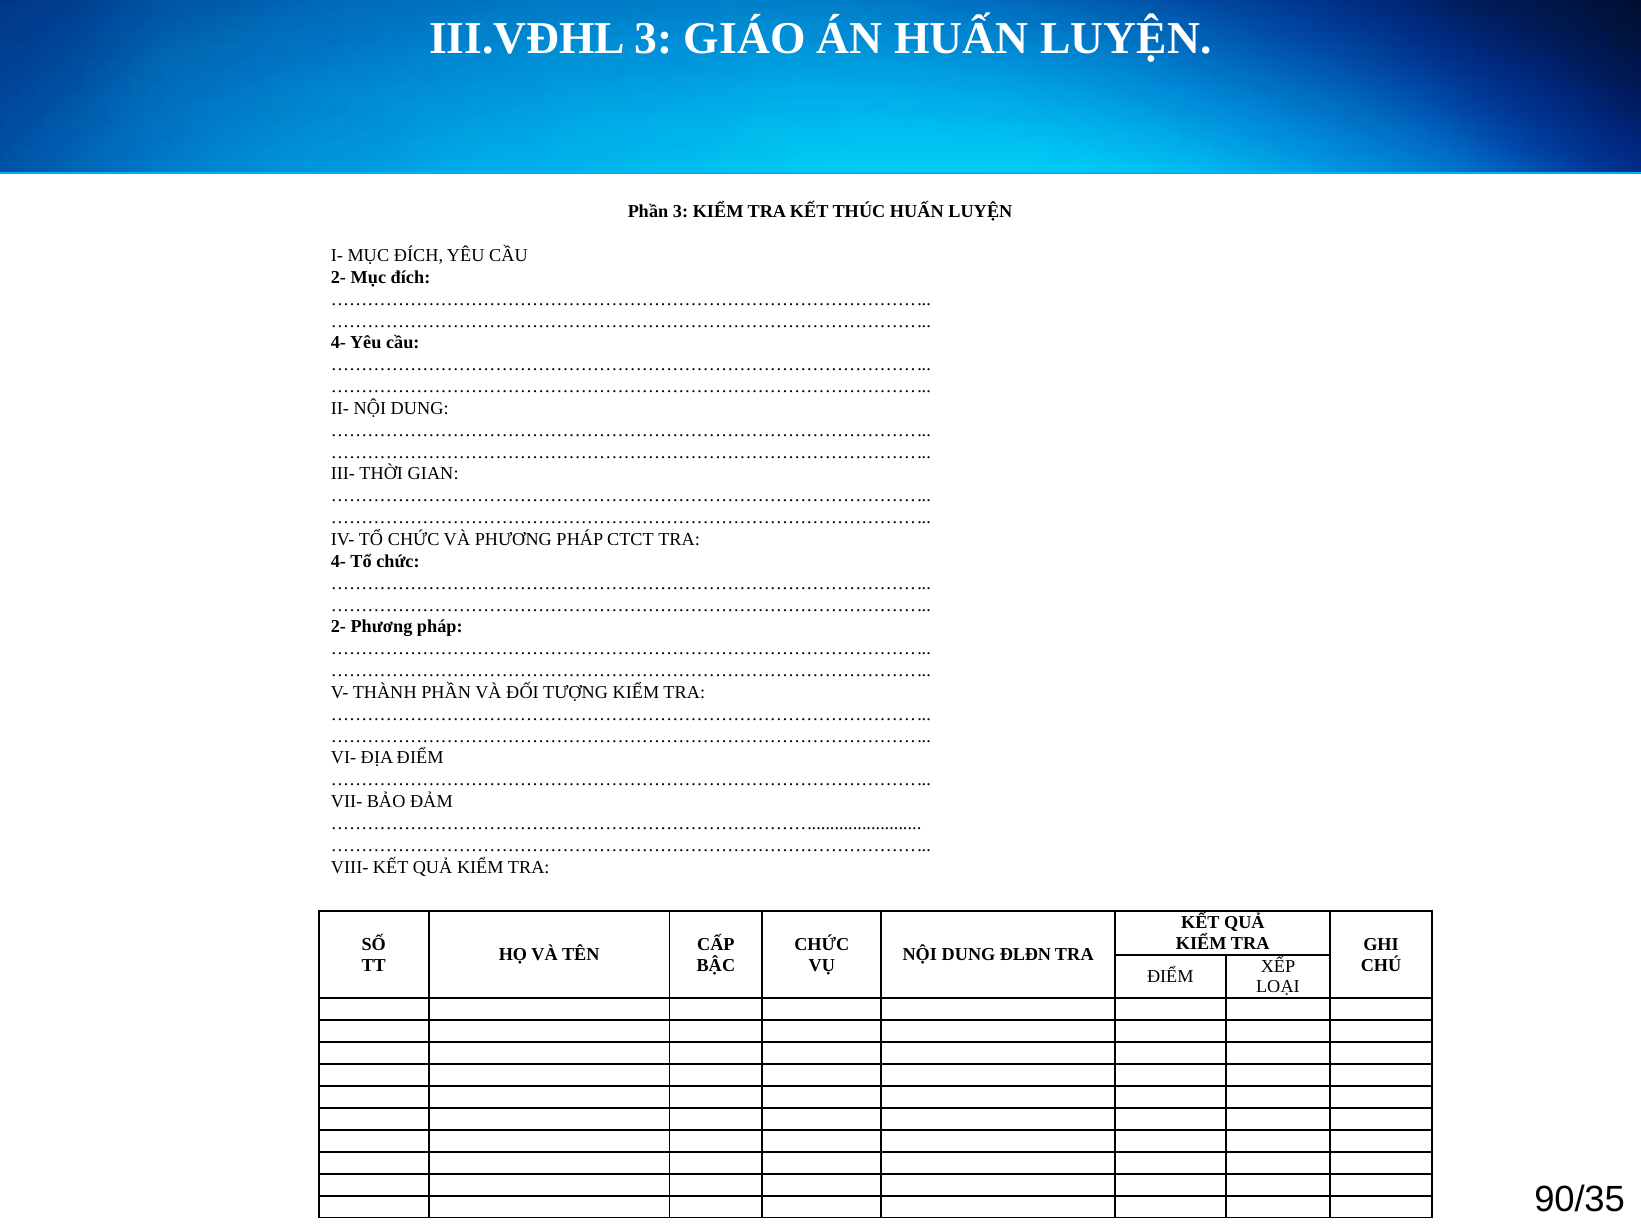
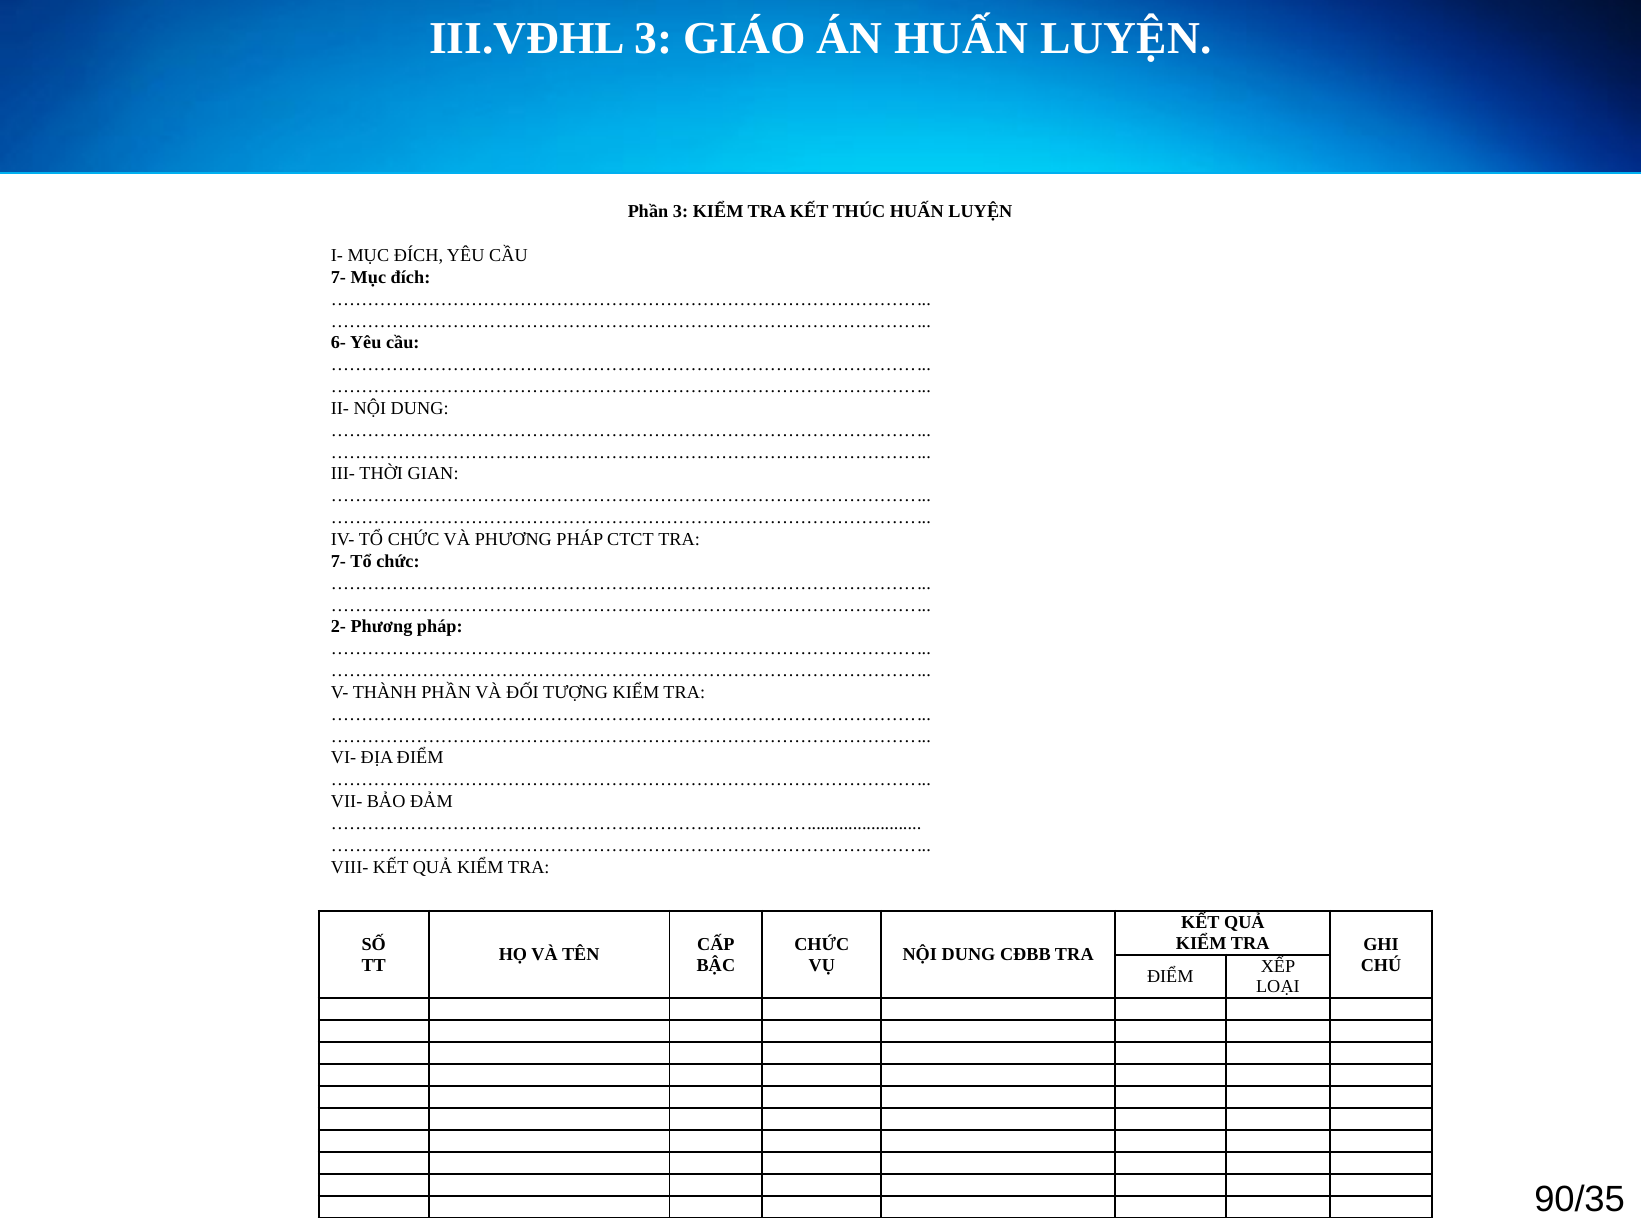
2-: 2- -> 7- (338, 277)
4-: 4- -> 6- (338, 343)
4-: 4- -> 7- (338, 561)
ĐLĐN: ĐLĐN -> CĐBB (1025, 955)
